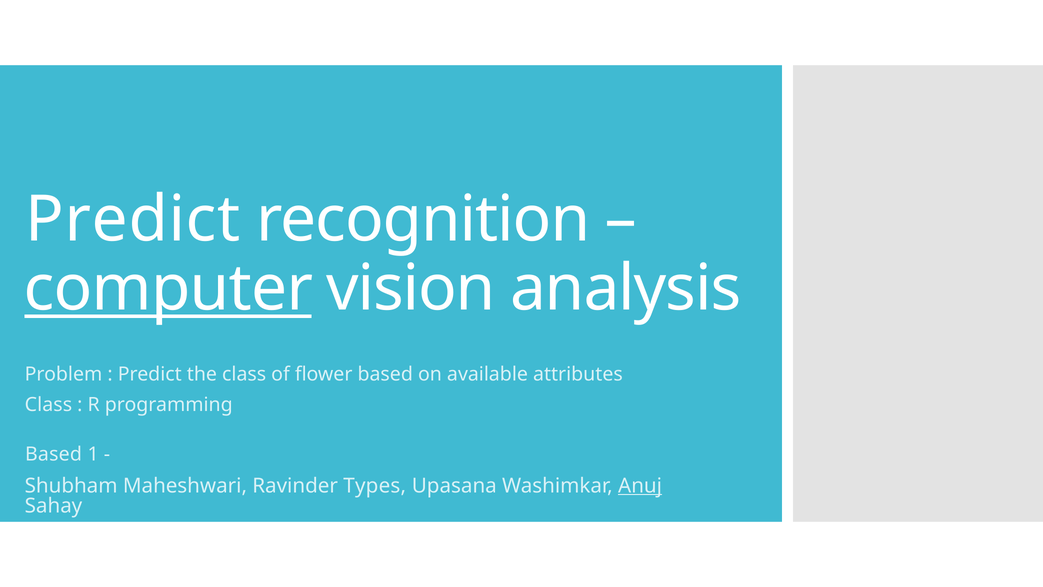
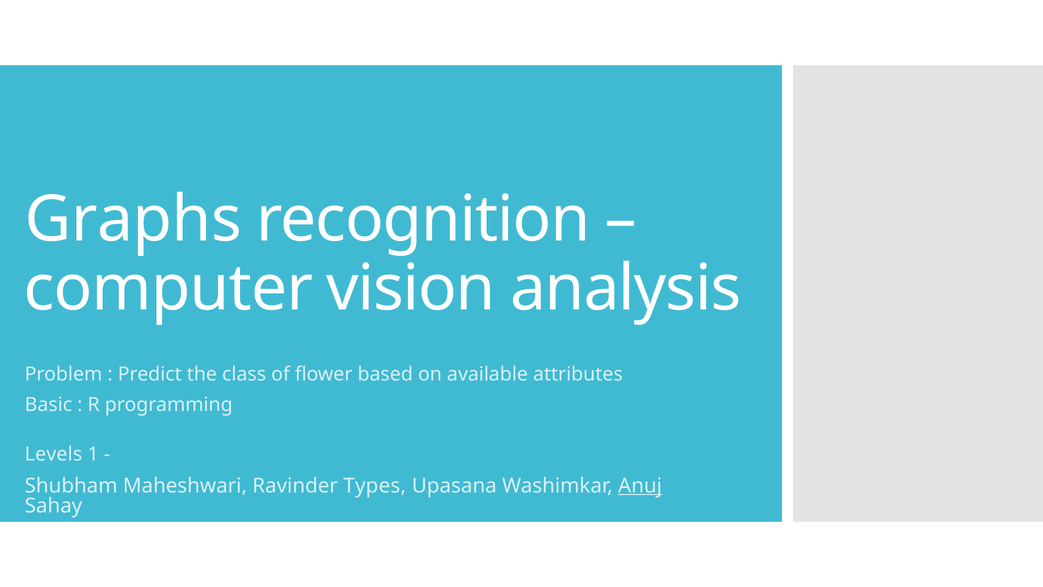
Predict: Predict -> Graphs (133, 219)
computer underline: present -> none (168, 288)
Class: Class -> Basic (48, 405)
Based: Based -> Levels (54, 454)
